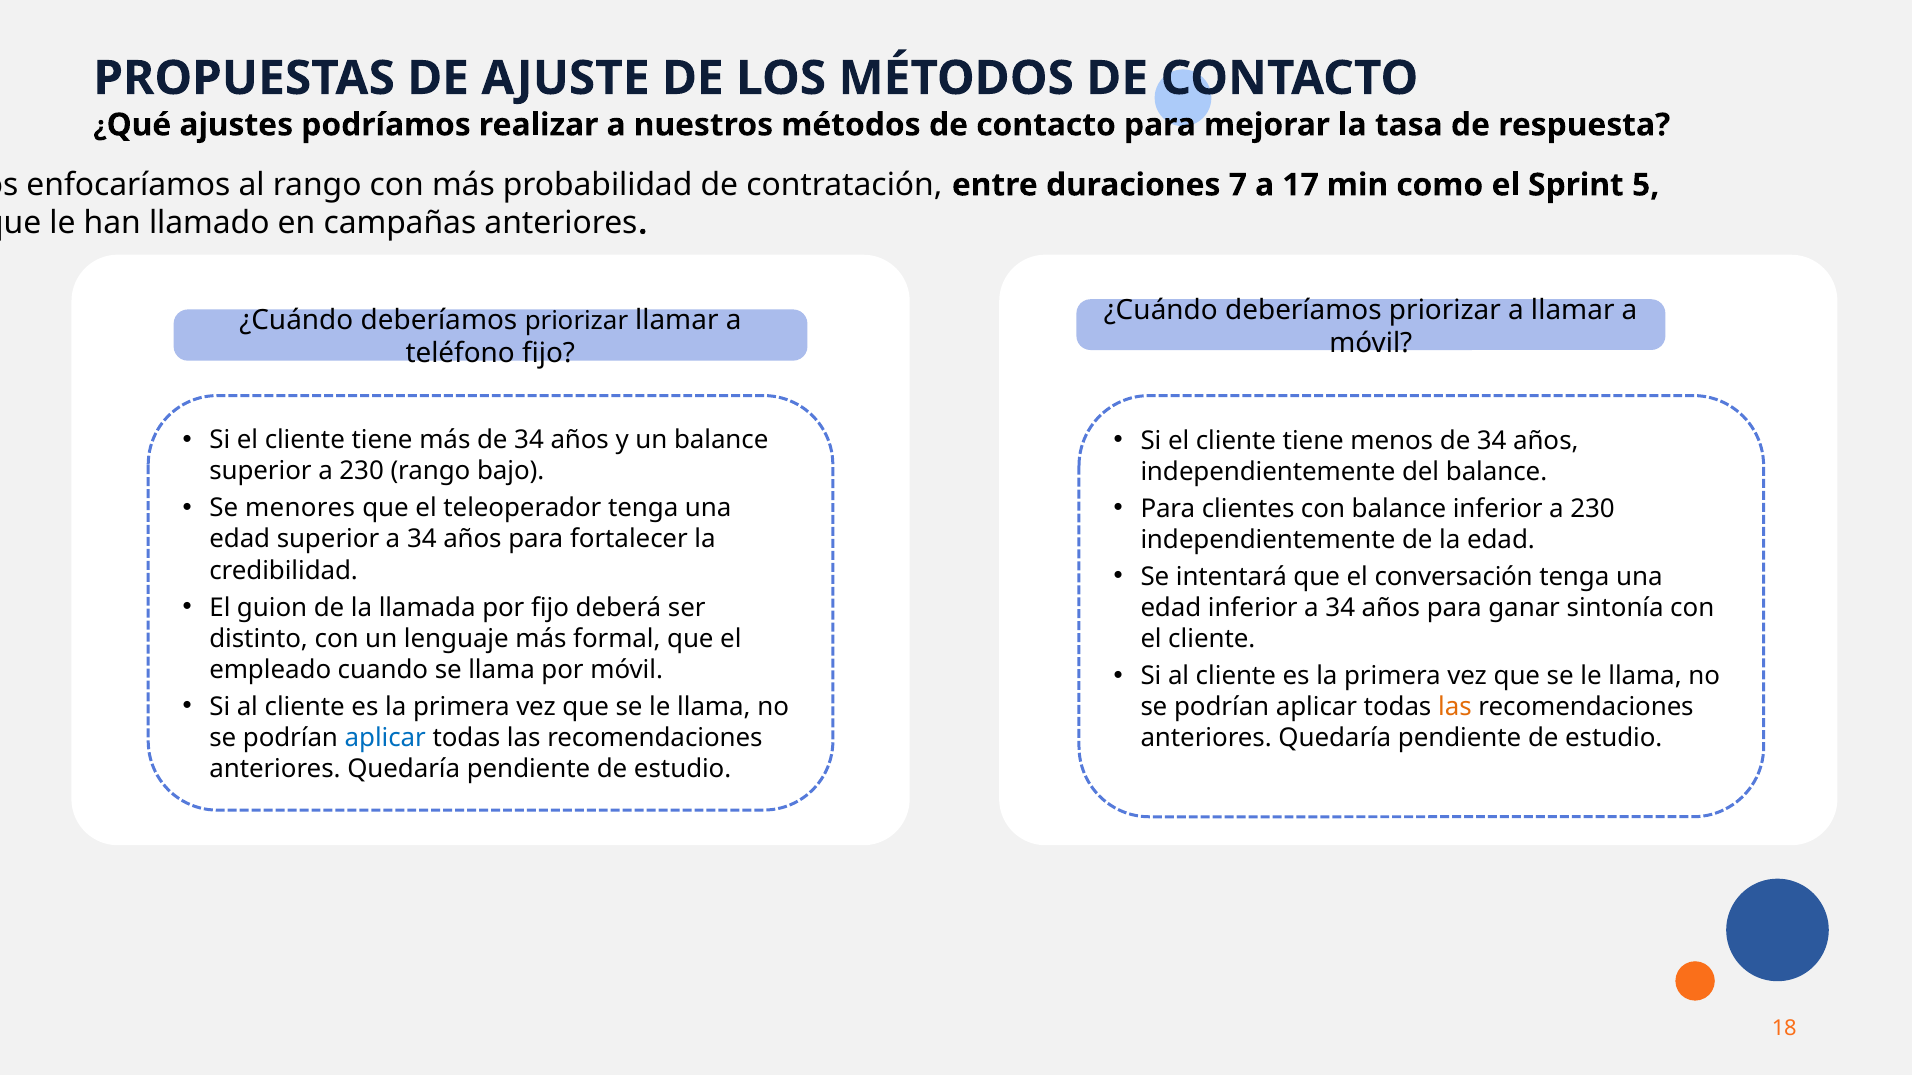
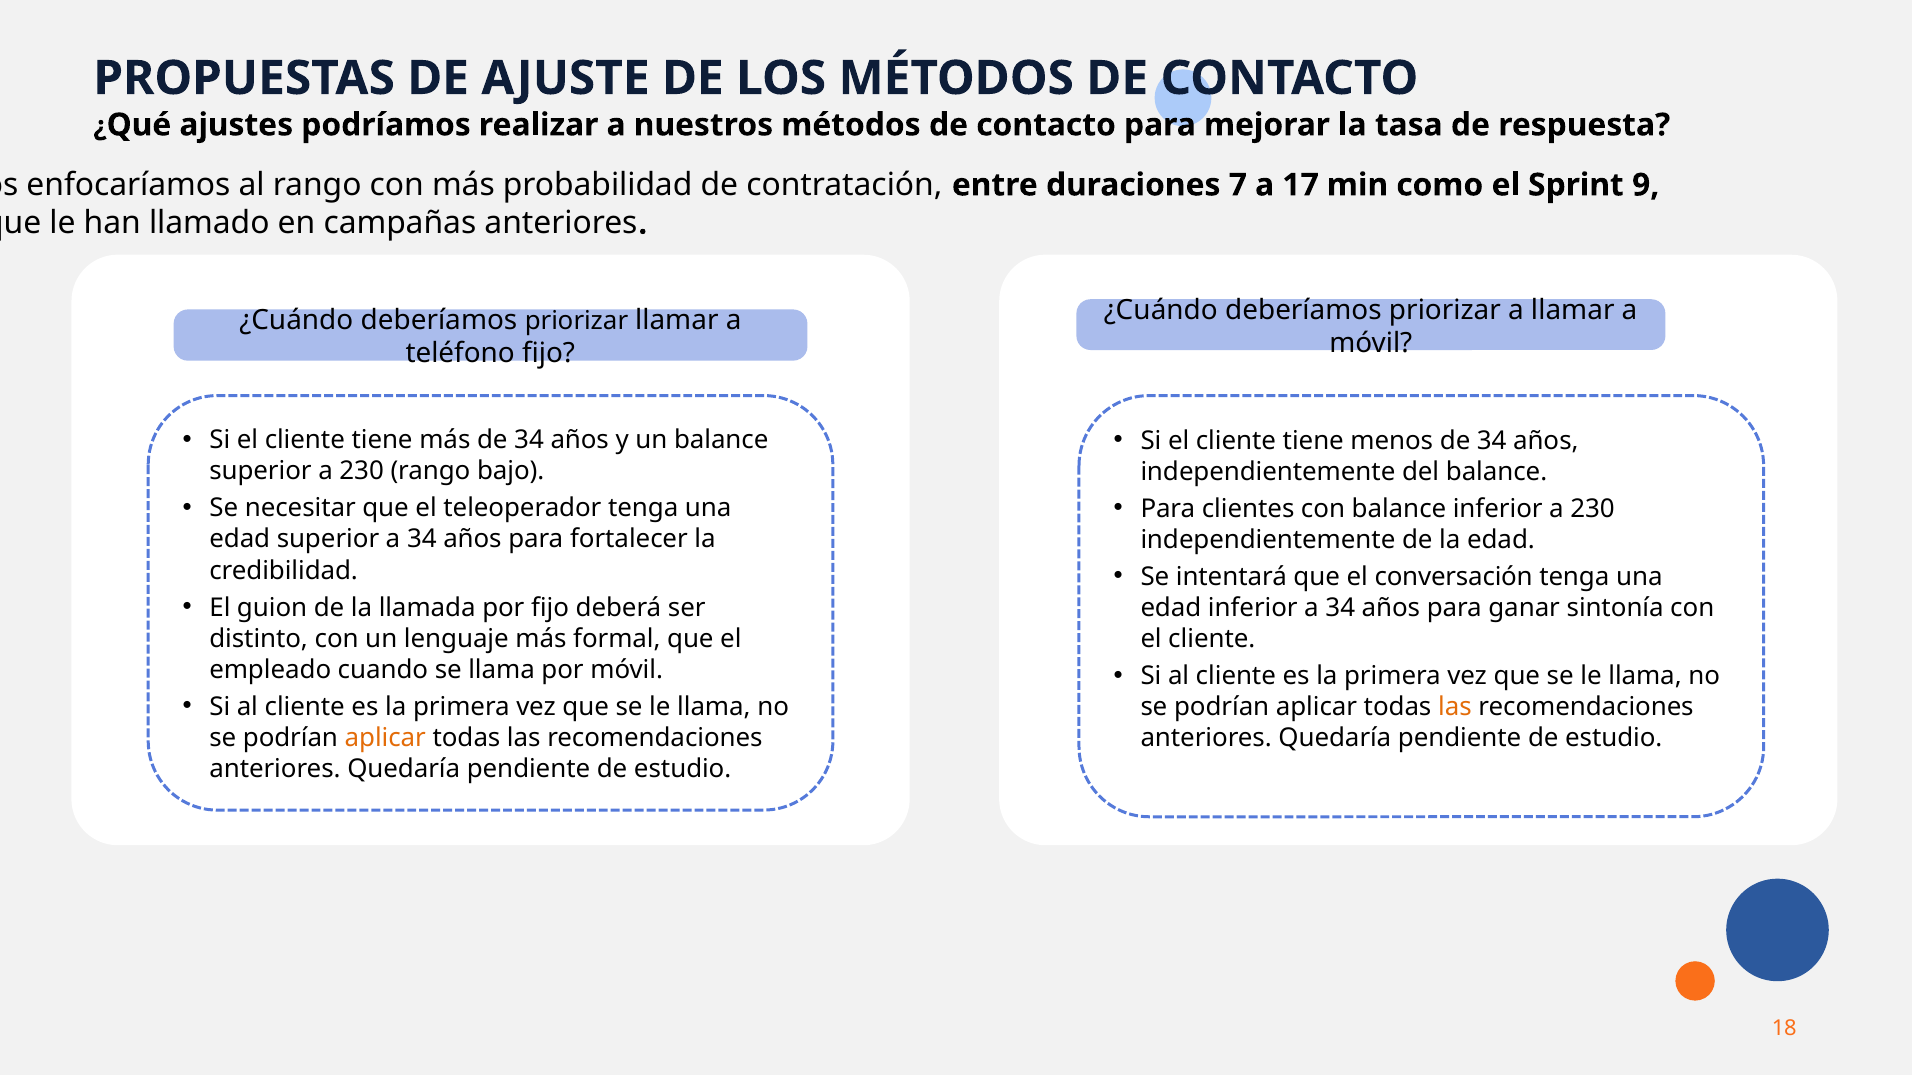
5: 5 -> 9 (1646, 185)
menores: menores -> necesitar (300, 509)
aplicar colour: blue -> orange (385, 738)
